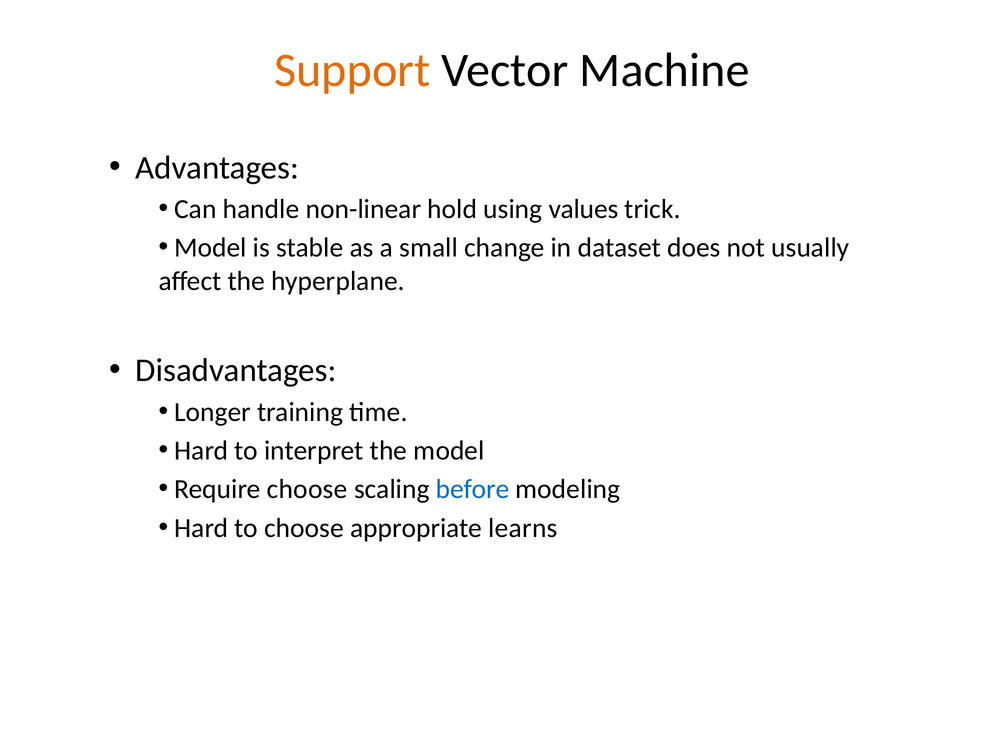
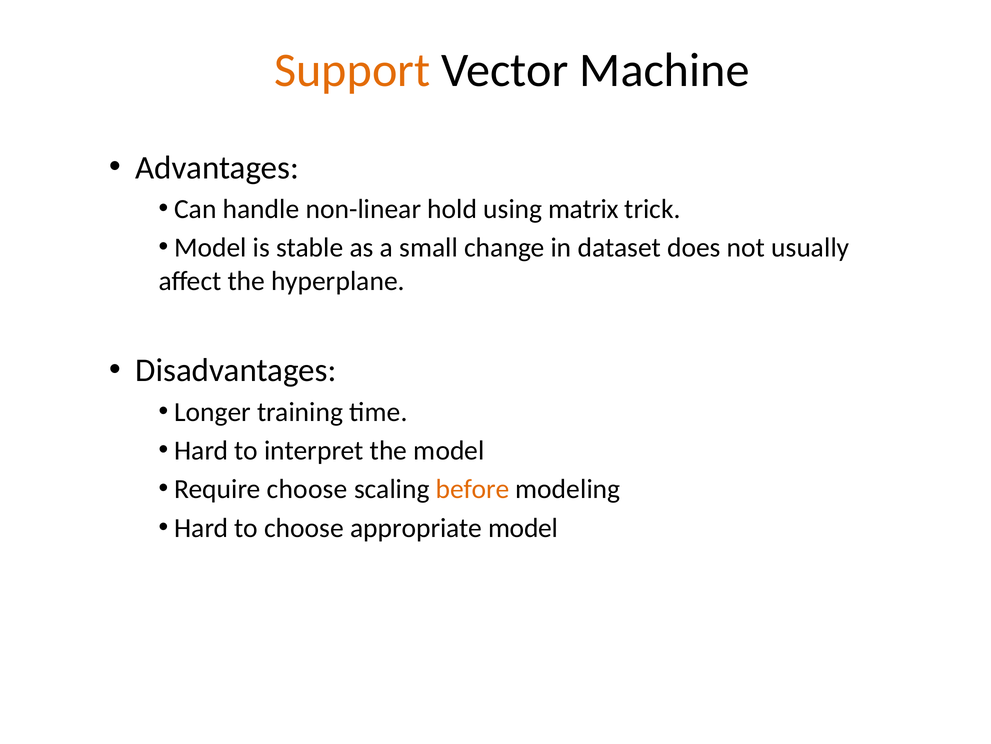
values: values -> matrix (583, 209)
before colour: blue -> orange (473, 489)
appropriate learns: learns -> model (523, 527)
